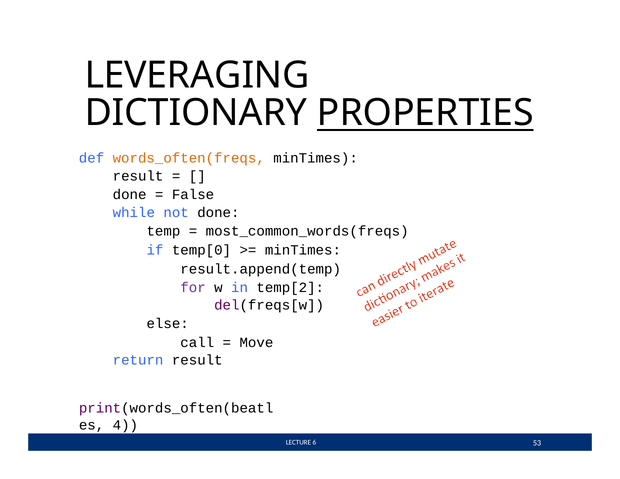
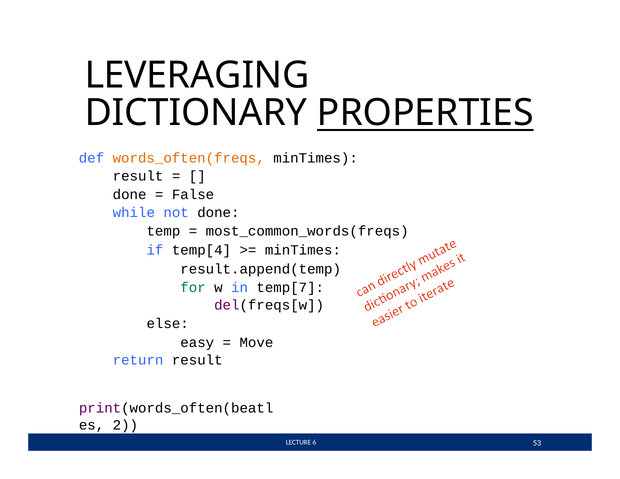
temp[0: temp[0 -> temp[4 (201, 250)
for colour: purple -> green (193, 288)
temp[2: temp[2 -> temp[7 (290, 288)
call: call -> easy (197, 342)
4: 4 -> 2 (125, 425)
